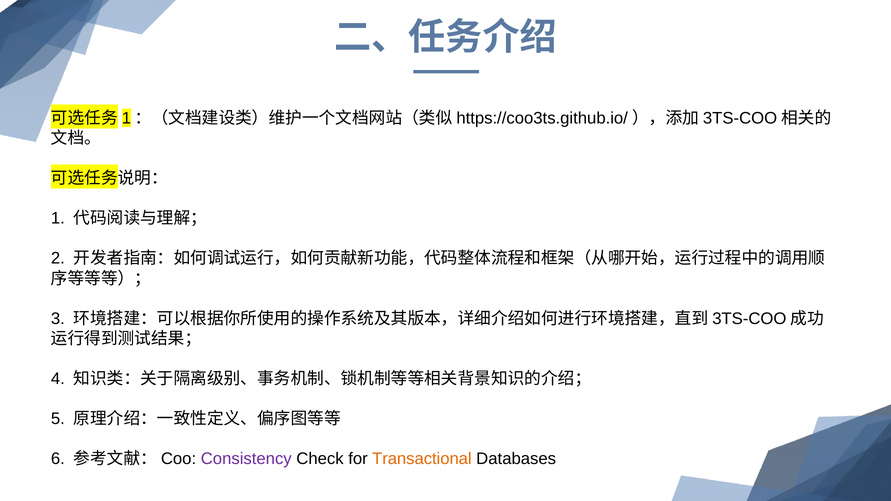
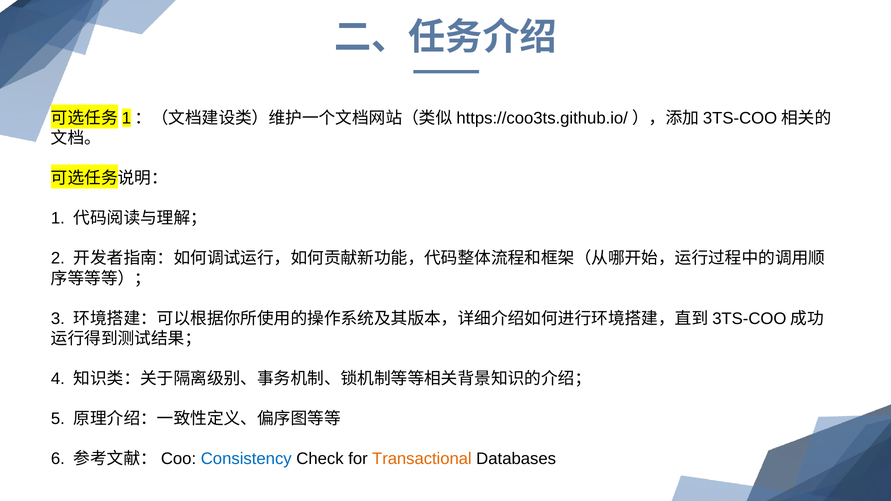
Consistency colour: purple -> blue (246, 459)
